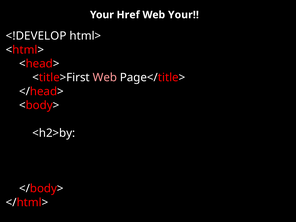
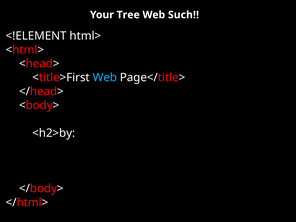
Href: Href -> Tree (128, 15)
Web Your: Your -> Such (183, 15)
<!DEVELOP: <!DEVELOP -> <!ELEMENT (36, 36)
Web colour: pink -> light blue (105, 78)
